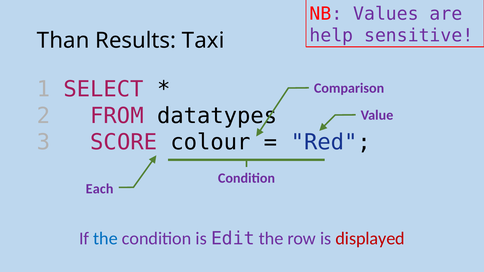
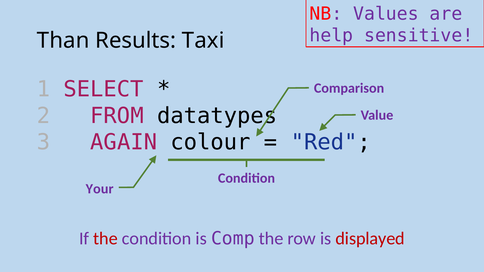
SCORE: SCORE -> AGAIN (124, 142)
Each: Each -> Your (100, 189)
the colour: blue -> red (106, 239)
Edit: Edit -> Comp (233, 239)
